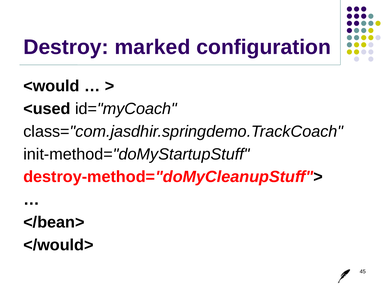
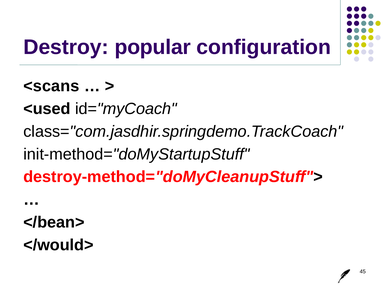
marked: marked -> popular (153, 47)
<would: <would -> <scans (51, 86)
